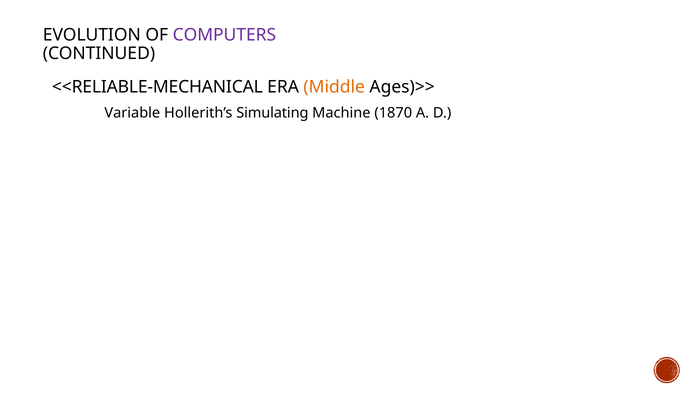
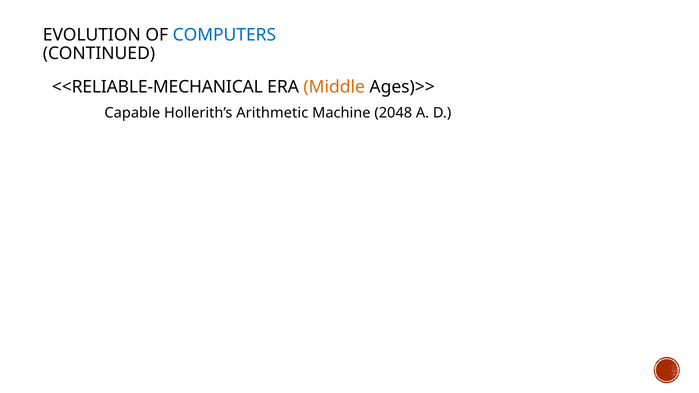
COMPUTERS colour: purple -> blue (224, 35)
Variable: Variable -> Capable (132, 113)
Simulating: Simulating -> Arithmetic (272, 113)
1870: 1870 -> 2048 (393, 113)
